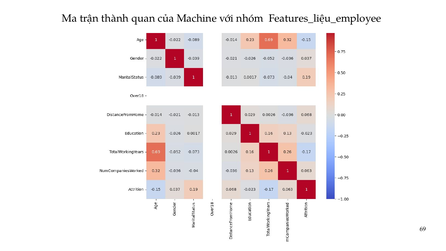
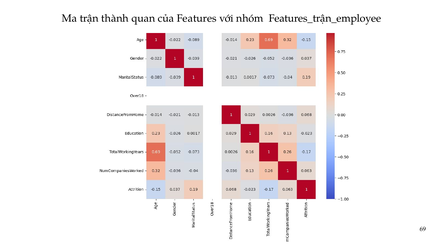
Machine: Machine -> Features (197, 18)
Features_liệu_employee: Features_liệu_employee -> Features_trận_employee (325, 18)
